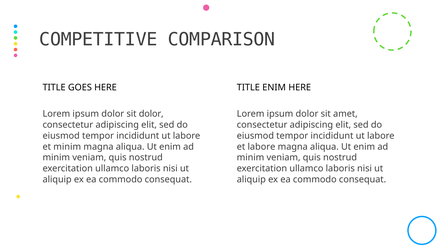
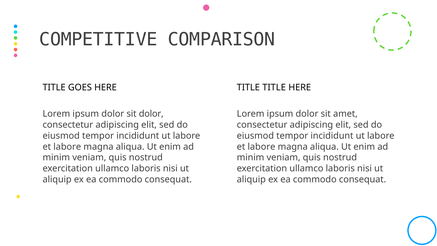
TITLE ENIM: ENIM -> TITLE (274, 88)
minim: minim -> labore (67, 147)
